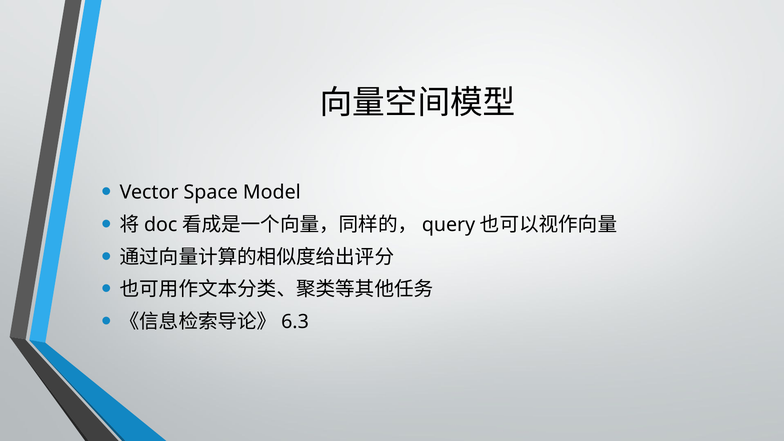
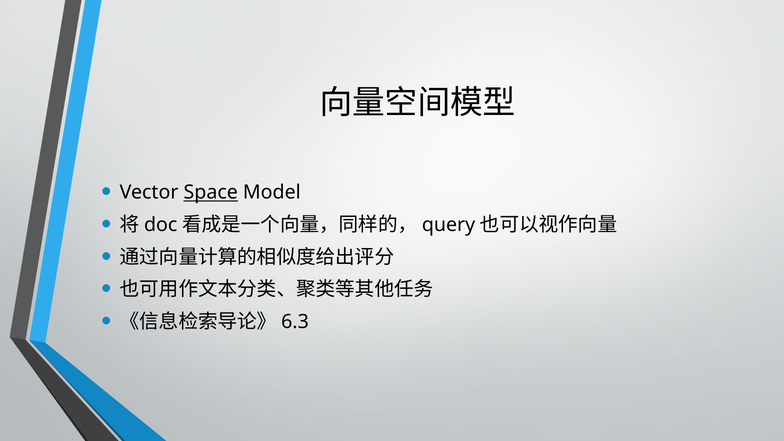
Space underline: none -> present (211, 192)
